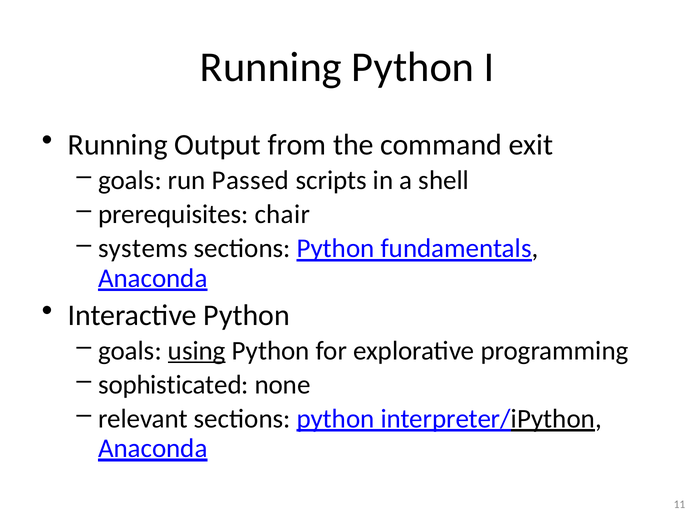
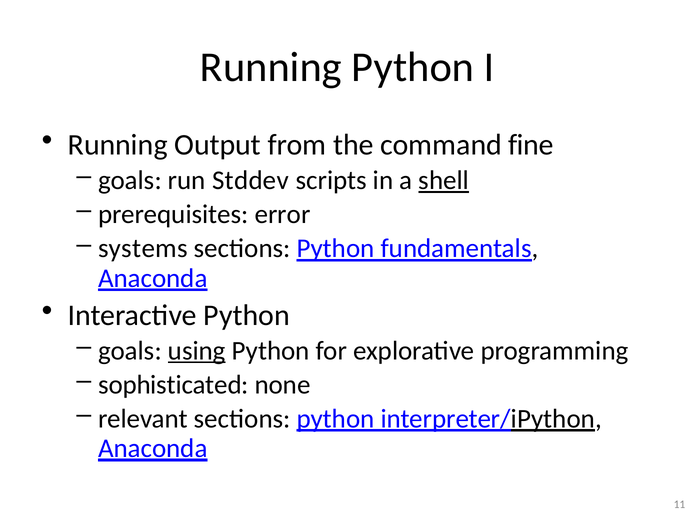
exit: exit -> fine (531, 145)
Passed: Passed -> Stddev (250, 180)
shell underline: none -> present (444, 180)
chair: chair -> error (283, 214)
